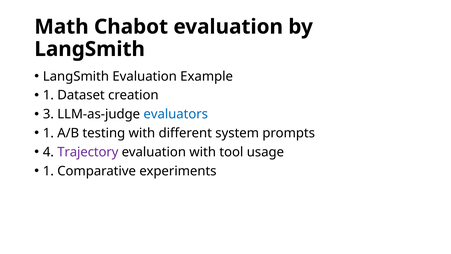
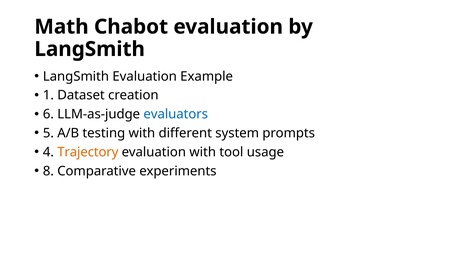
3: 3 -> 6 (48, 114)
1: 1 -> 5 (48, 133)
Trajectory colour: purple -> orange (88, 152)
1: 1 -> 8 (48, 171)
